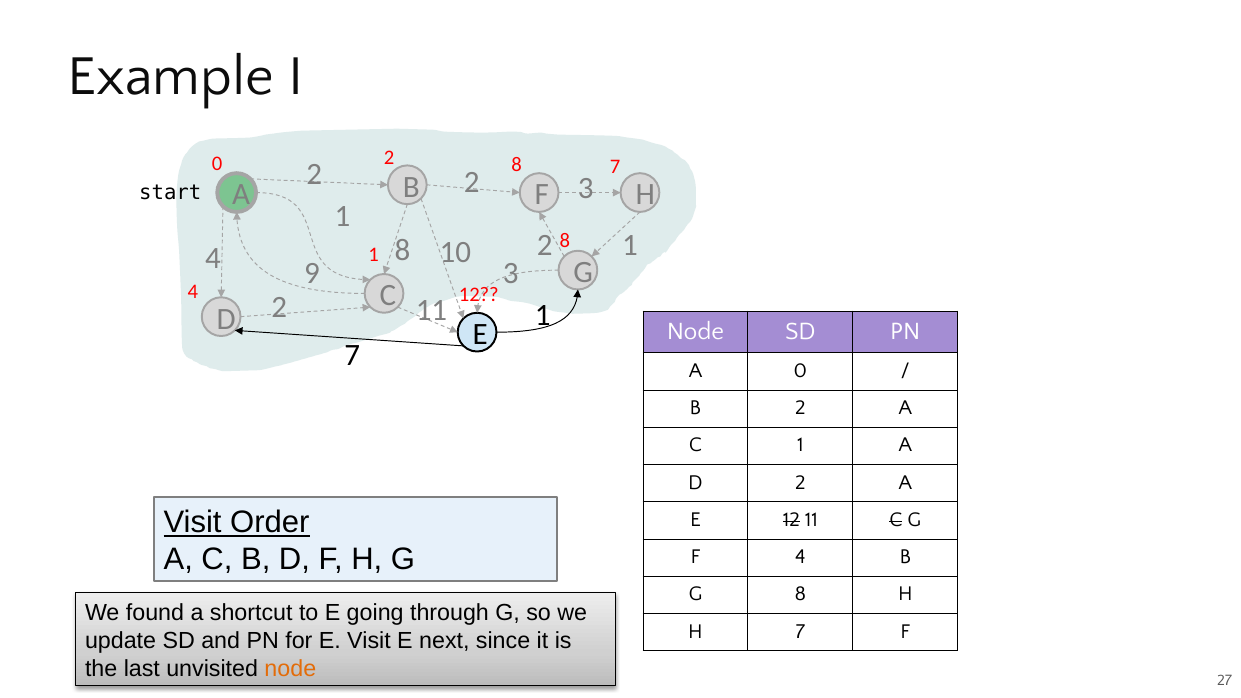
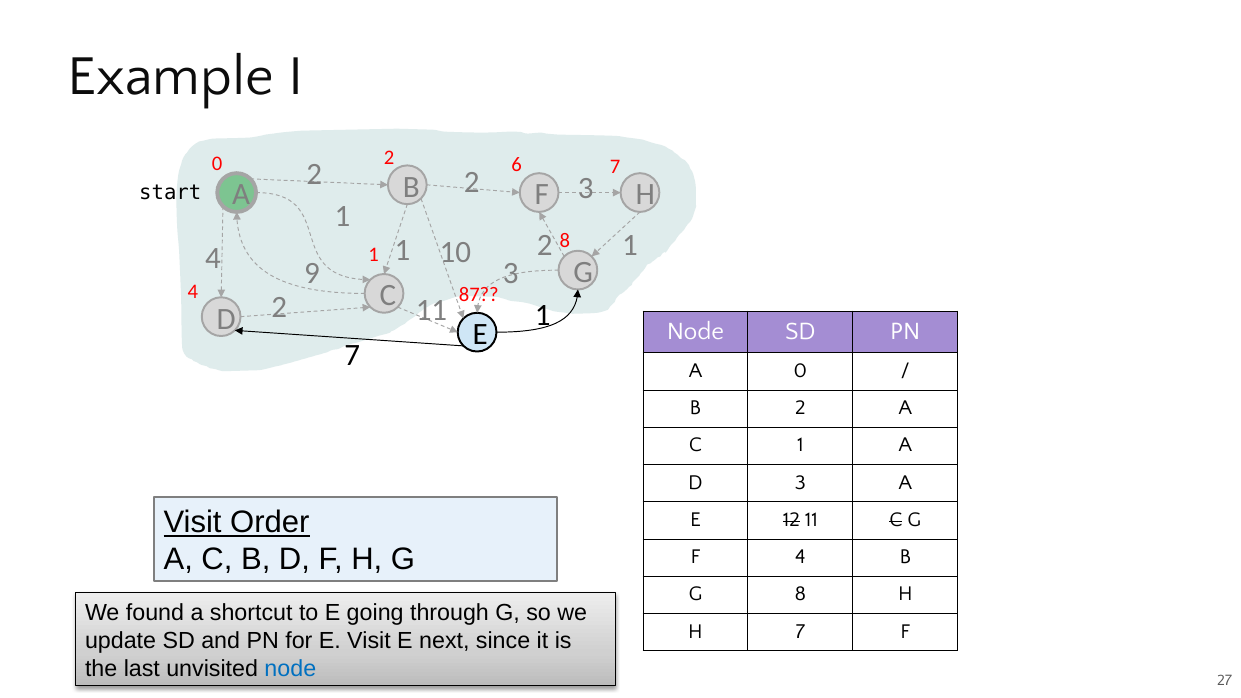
2 8: 8 -> 6 (517, 165)
8: 8 -> 1 (403, 250)
12: 12 -> 87 (479, 294)
D 2: 2 -> 3 (801, 482)
node colour: orange -> blue (290, 669)
